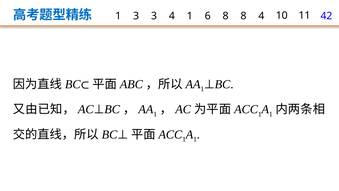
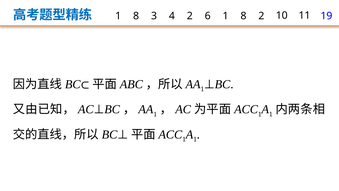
3: 3 -> 8 (136, 16)
4 1: 1 -> 2 (190, 16)
6 8: 8 -> 1 (226, 16)
8 4: 4 -> 2 (261, 16)
42: 42 -> 19 (326, 16)
